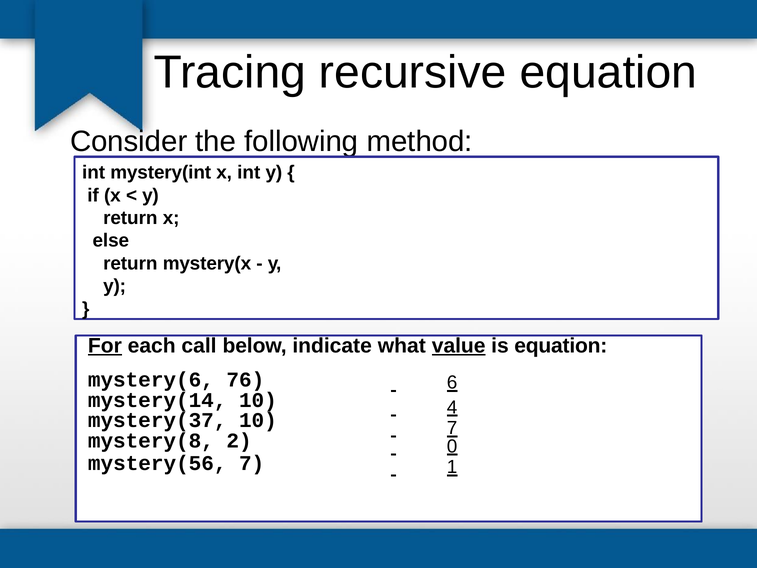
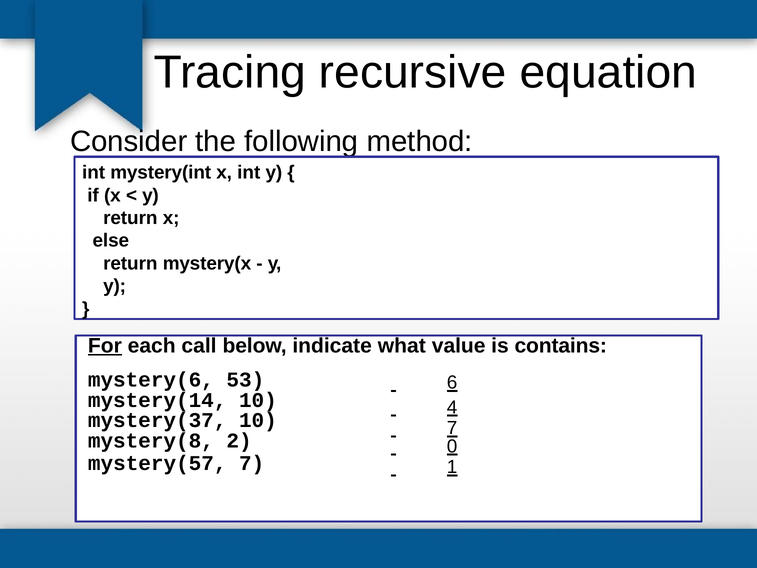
value underline: present -> none (459, 346)
is equation: equation -> contains (561, 346)
76: 76 -> 53 (245, 380)
mystery(56: mystery(56 -> mystery(57 (157, 463)
